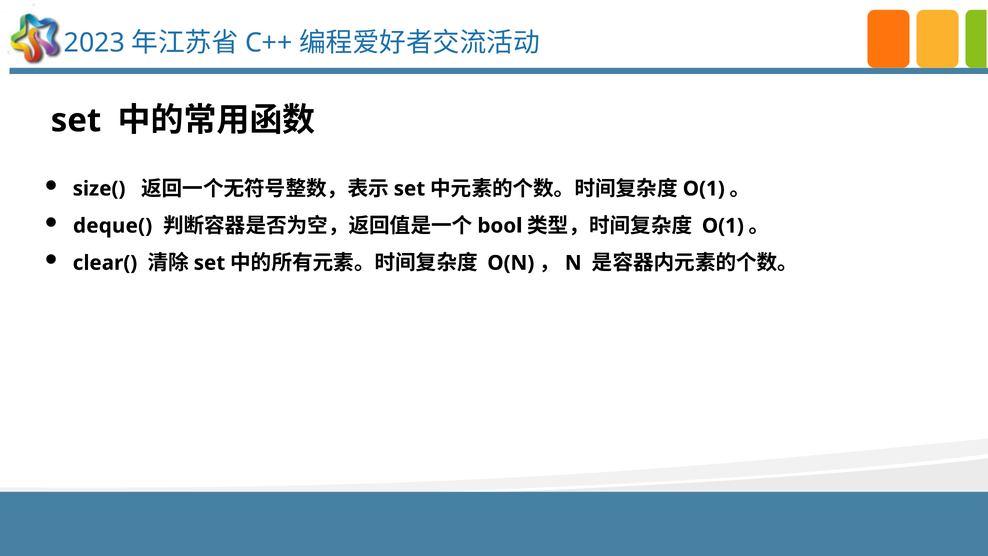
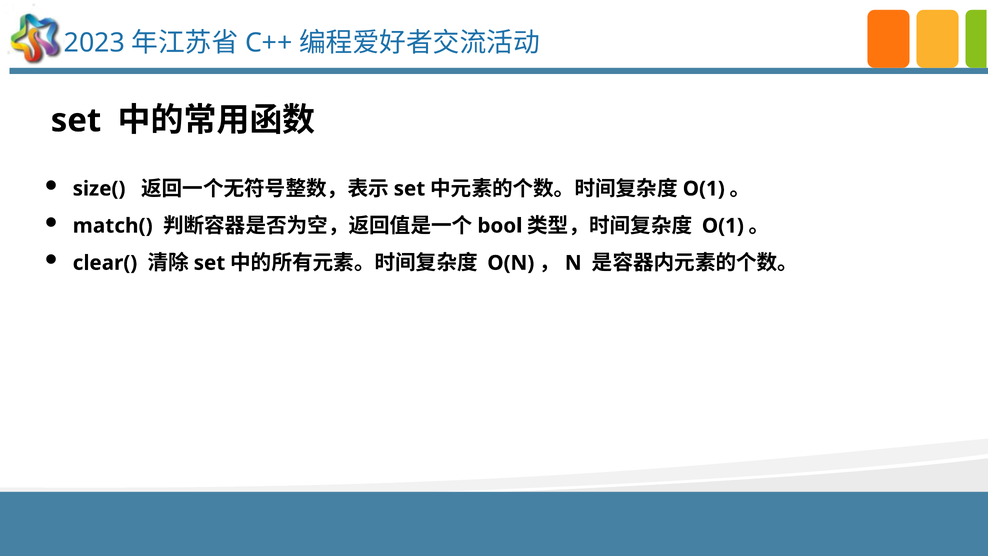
deque(: deque( -> match( (113, 226)
